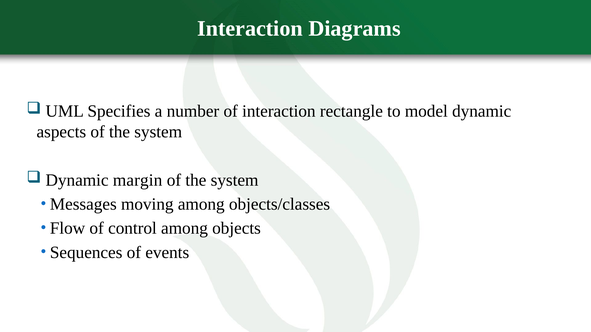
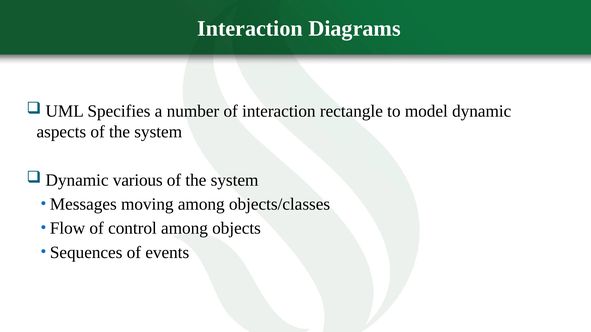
margin: margin -> various (138, 180)
